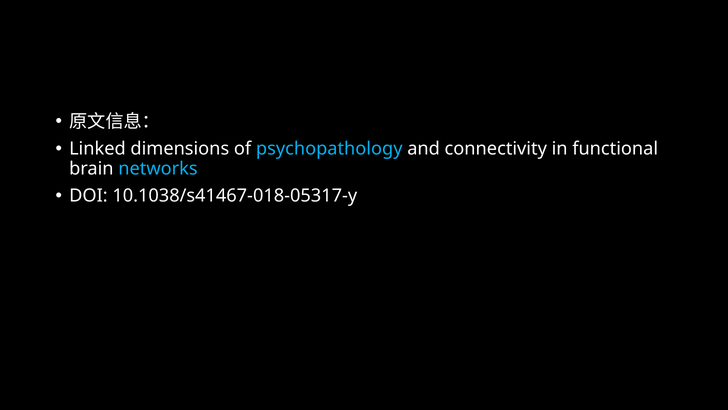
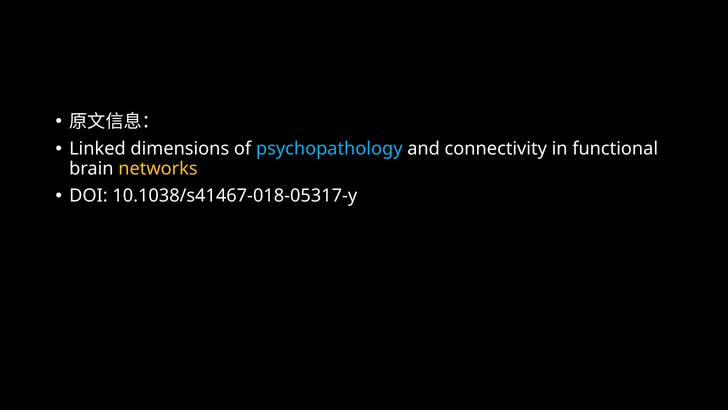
networks colour: light blue -> yellow (158, 168)
